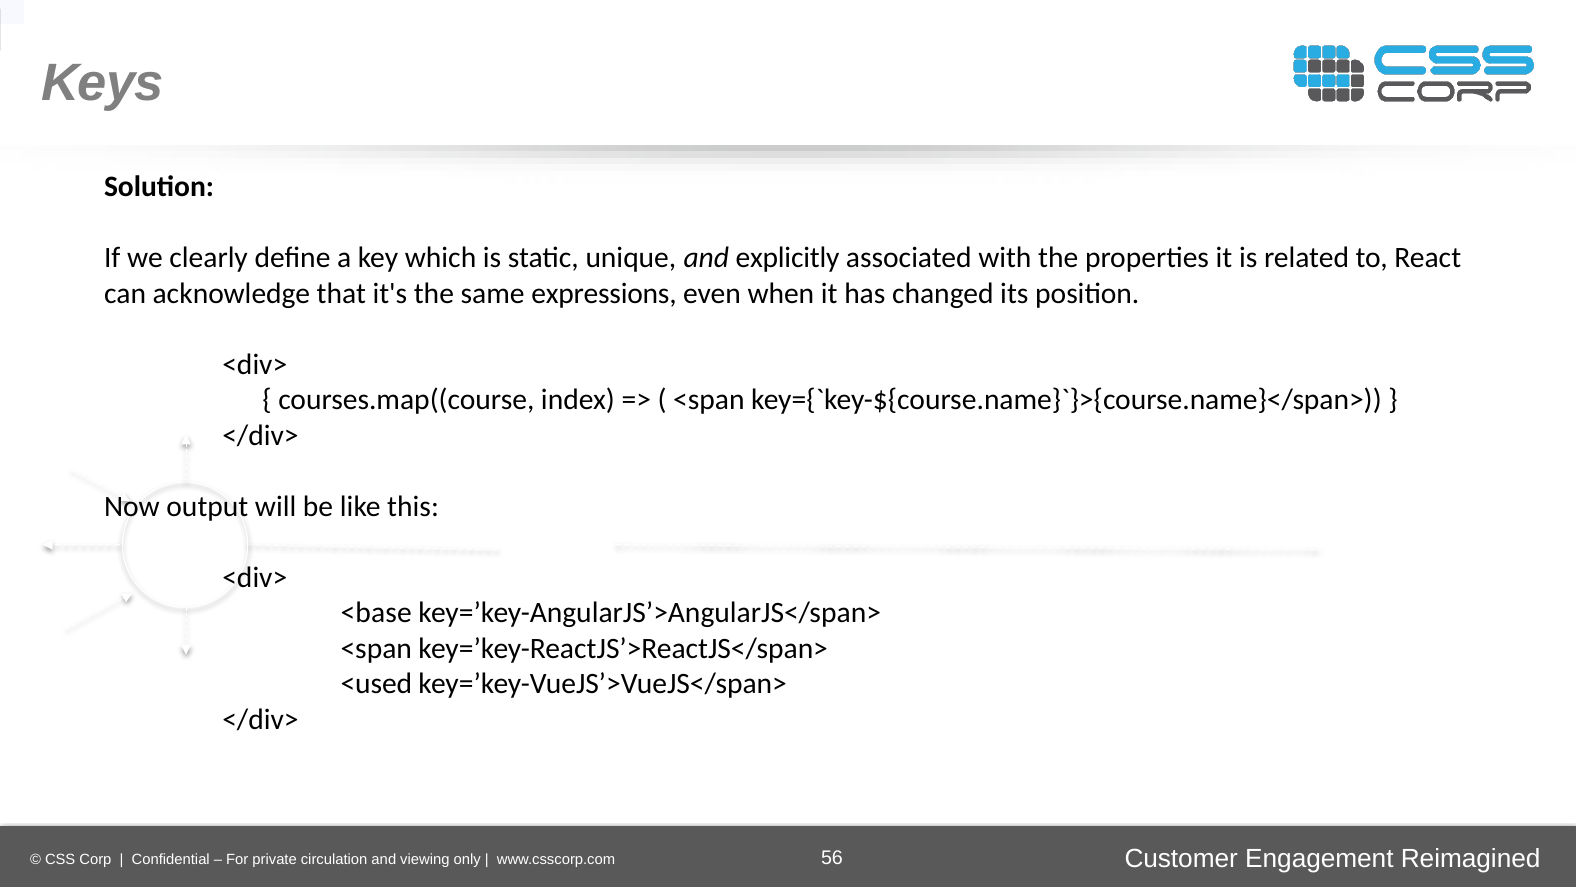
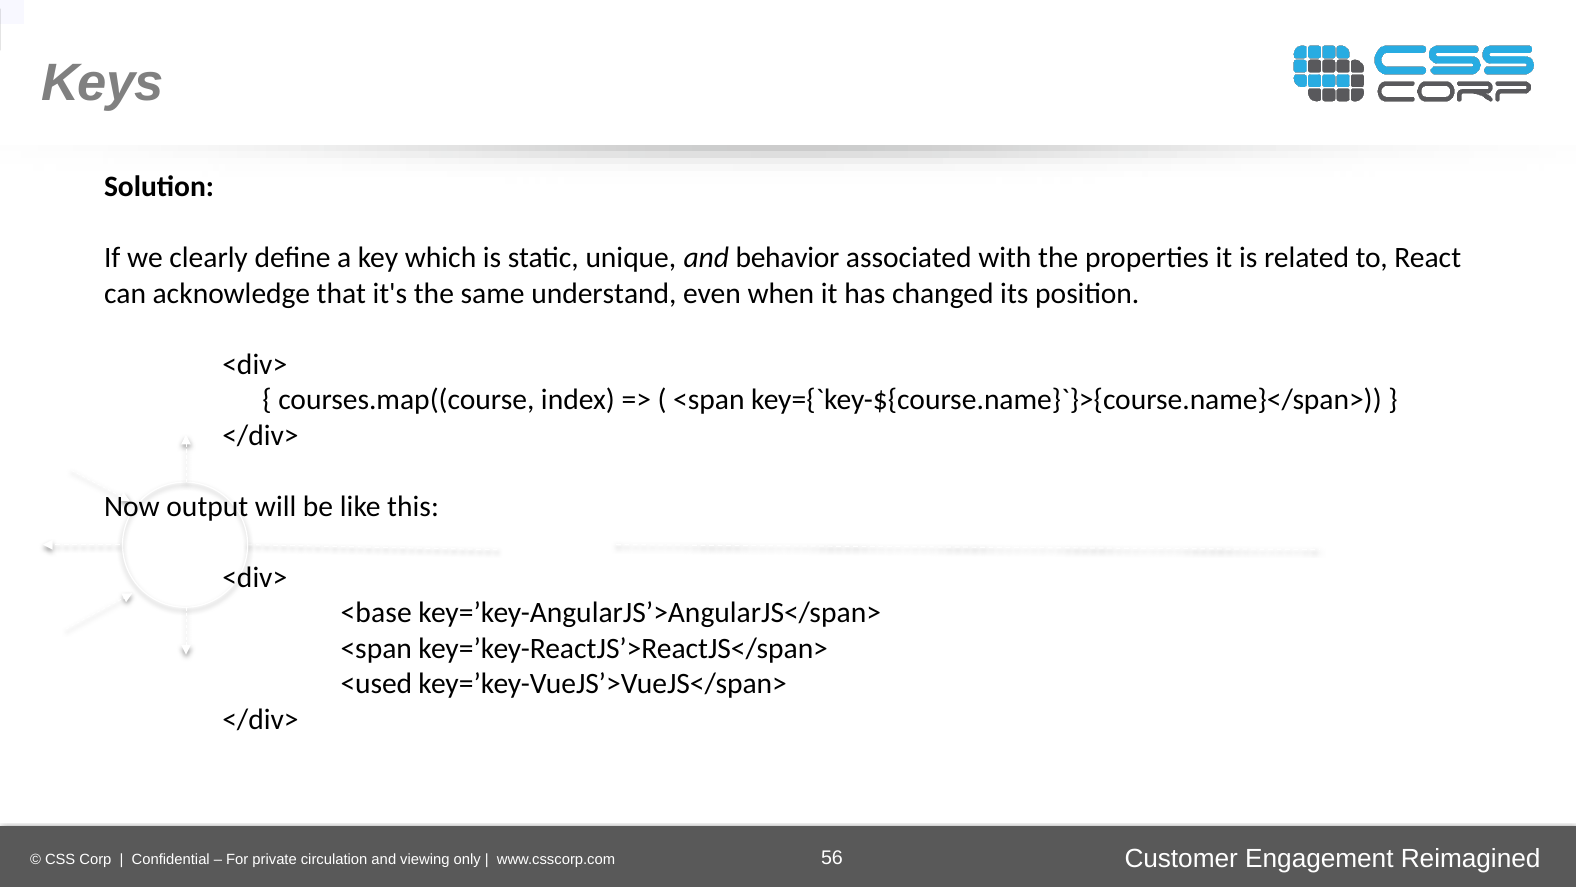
explicitly: explicitly -> behavior (788, 258)
expressions: expressions -> understand (604, 293)
